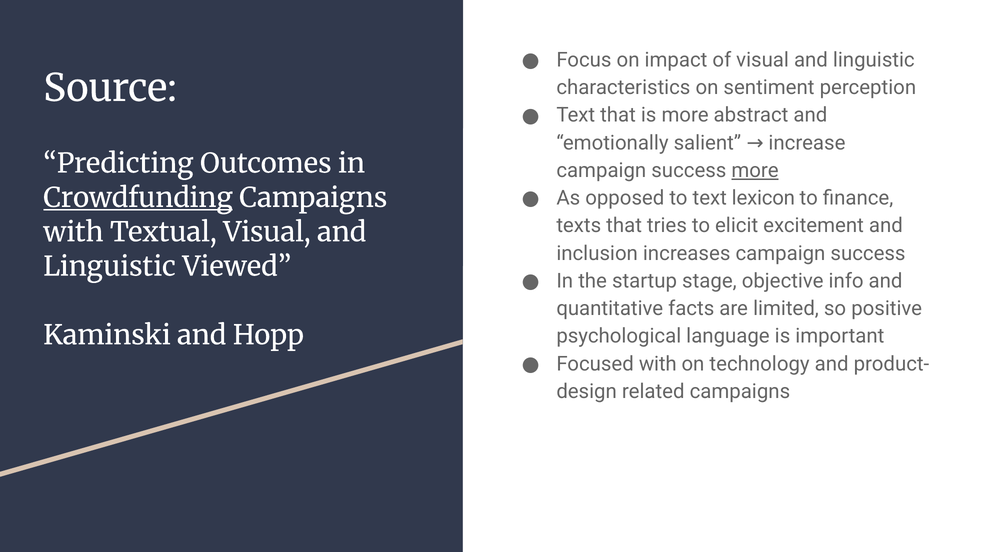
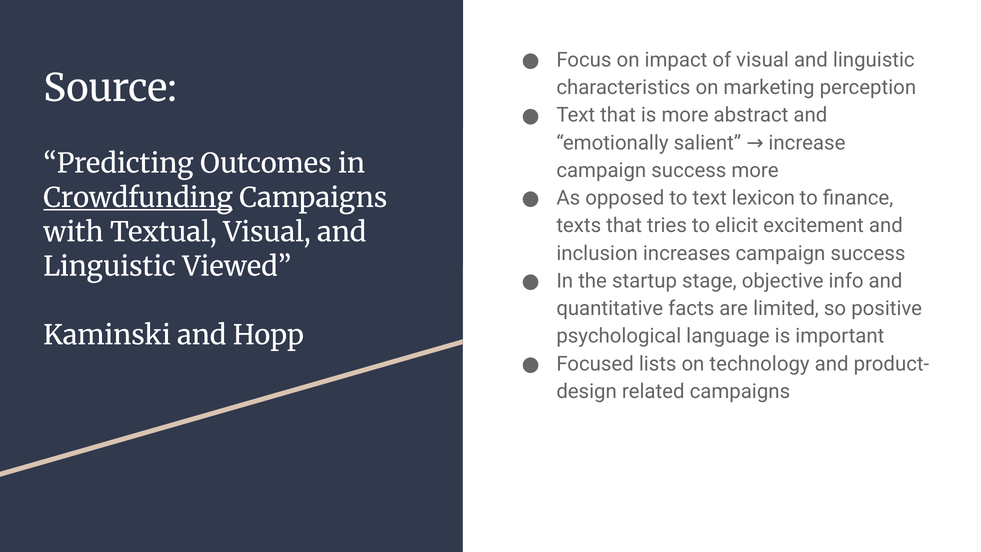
sentiment: sentiment -> marketing (769, 88)
more underline: present -> none (755, 170)
Focused with: with -> lists (658, 364)
